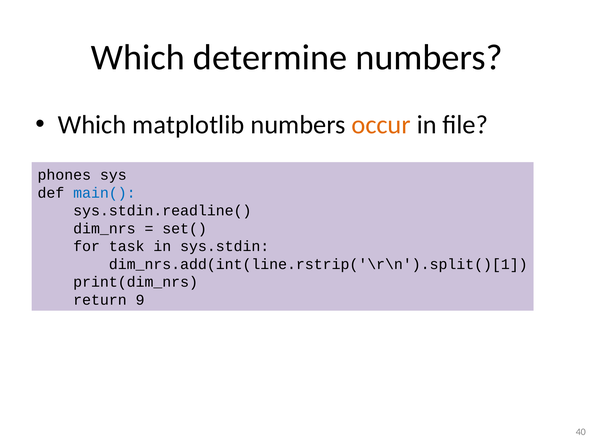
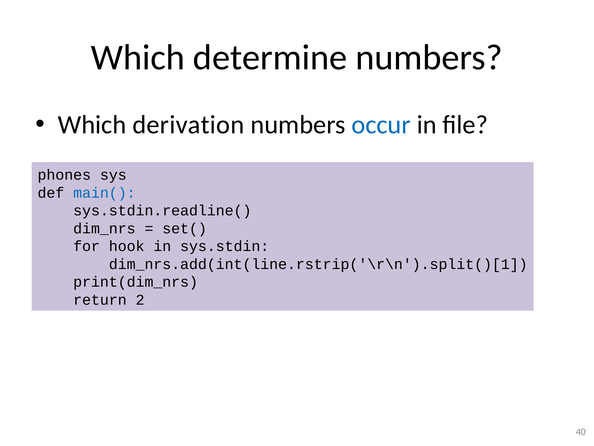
matplotlib: matplotlib -> derivation (188, 125)
occur colour: orange -> blue (381, 125)
task: task -> hook (127, 246)
9: 9 -> 2 (140, 300)
